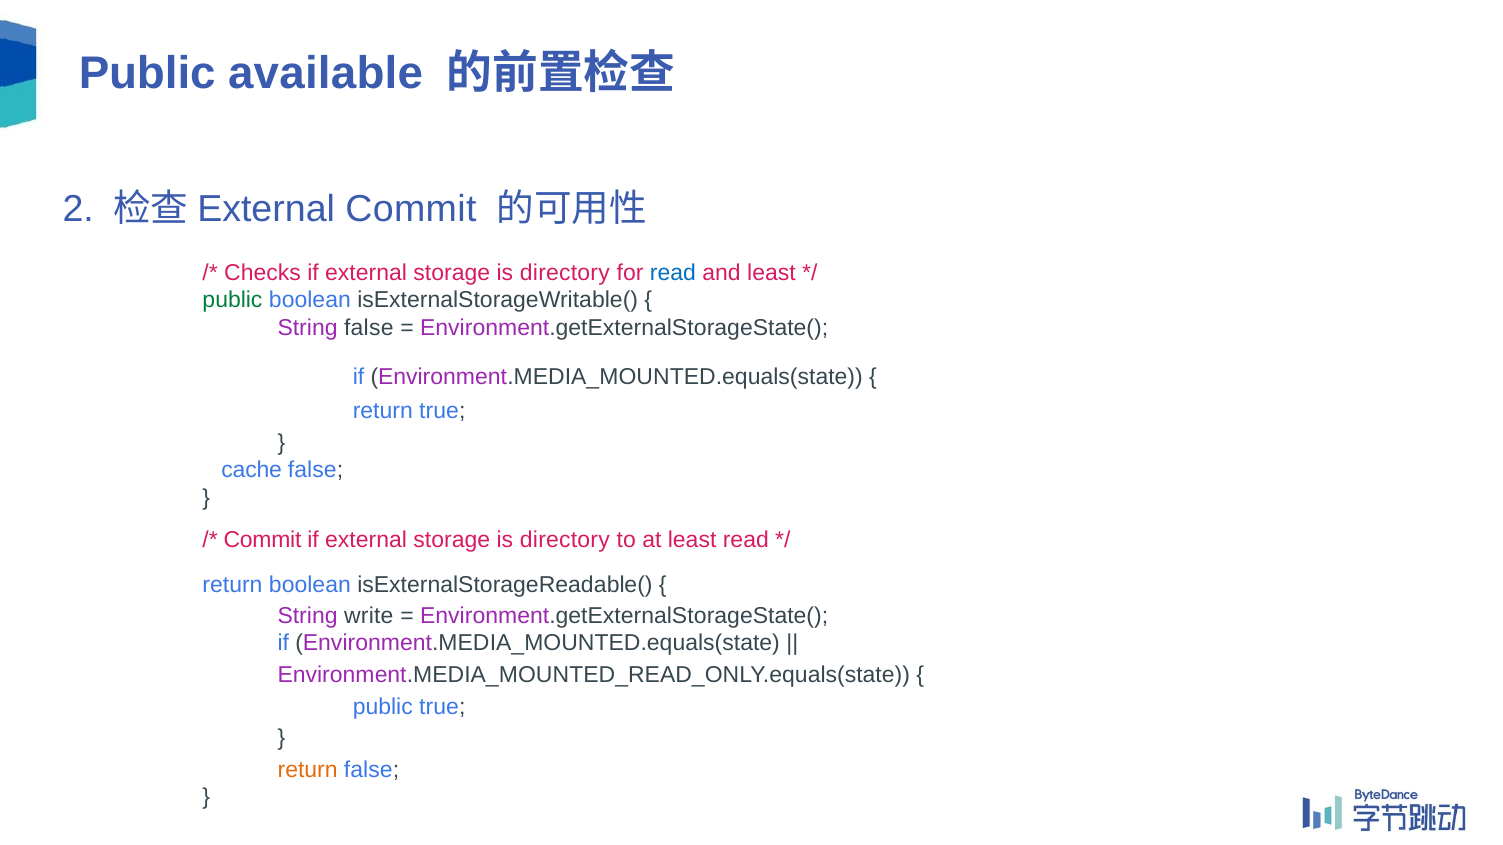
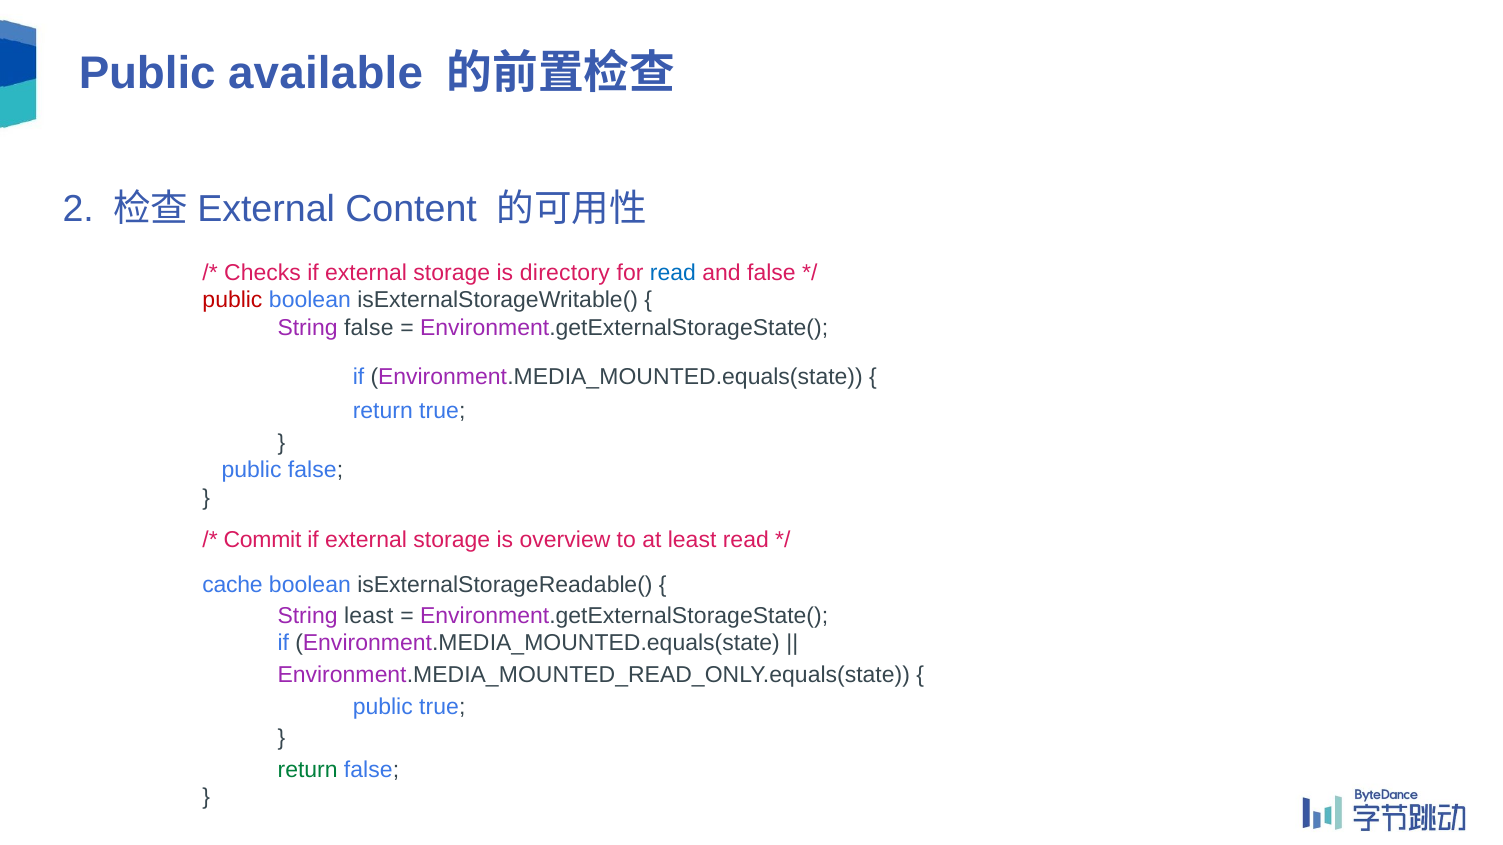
Commit: Commit -> Content (411, 209)
and least: least -> false (771, 273)
public colour: green -> red (232, 300)
cache: cache -> public (252, 471)
directory: directory -> overview (565, 540)
return: return -> cache (233, 586)
String write: write -> least (369, 616)
return colour: orange -> green (308, 770)
